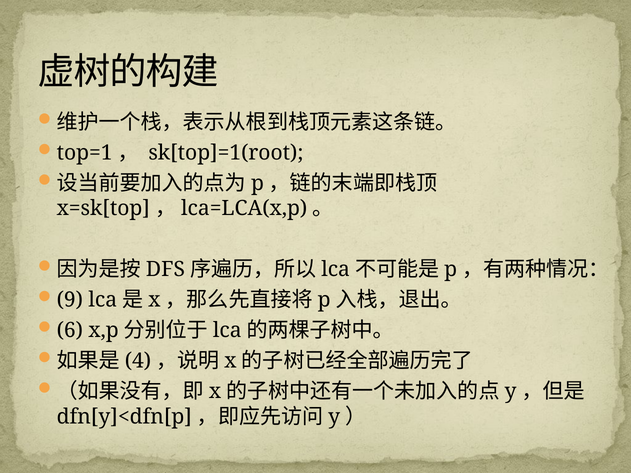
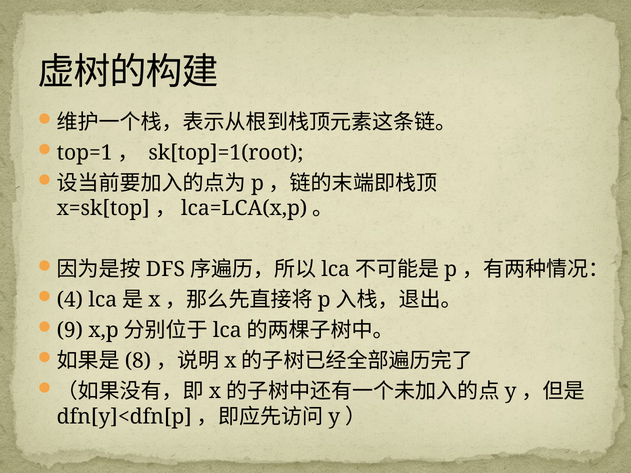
9: 9 -> 4 (70, 300)
6: 6 -> 9 (70, 331)
4: 4 -> 8 (138, 361)
